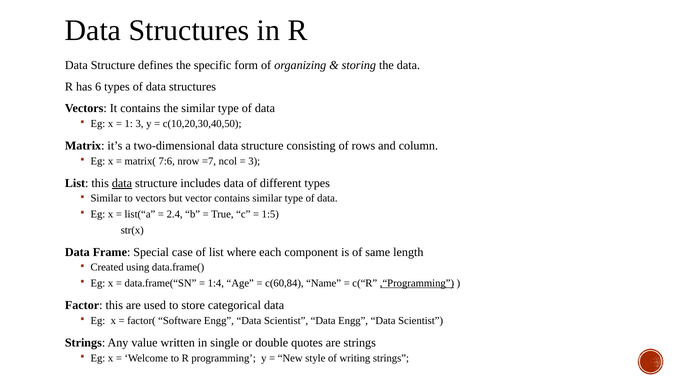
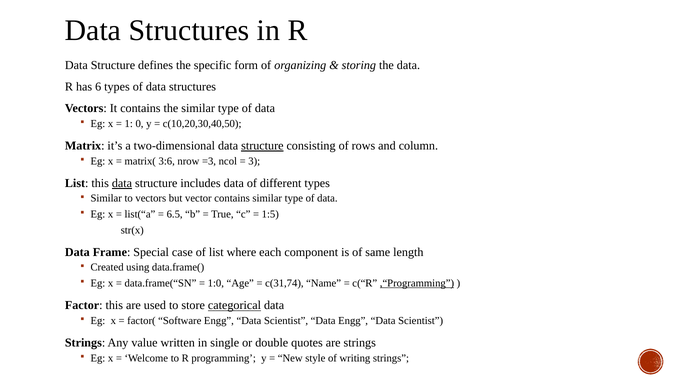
1 3: 3 -> 0 (140, 124)
structure underline: none -> present (262, 146)
7:6: 7:6 -> 3:6 (167, 161)
=7: =7 -> =3 (209, 161)
2.4: 2.4 -> 6.5 (175, 214)
1:4: 1:4 -> 1:0 (216, 283)
c(60,84: c(60,84 -> c(31,74 (284, 283)
categorical underline: none -> present (234, 305)
